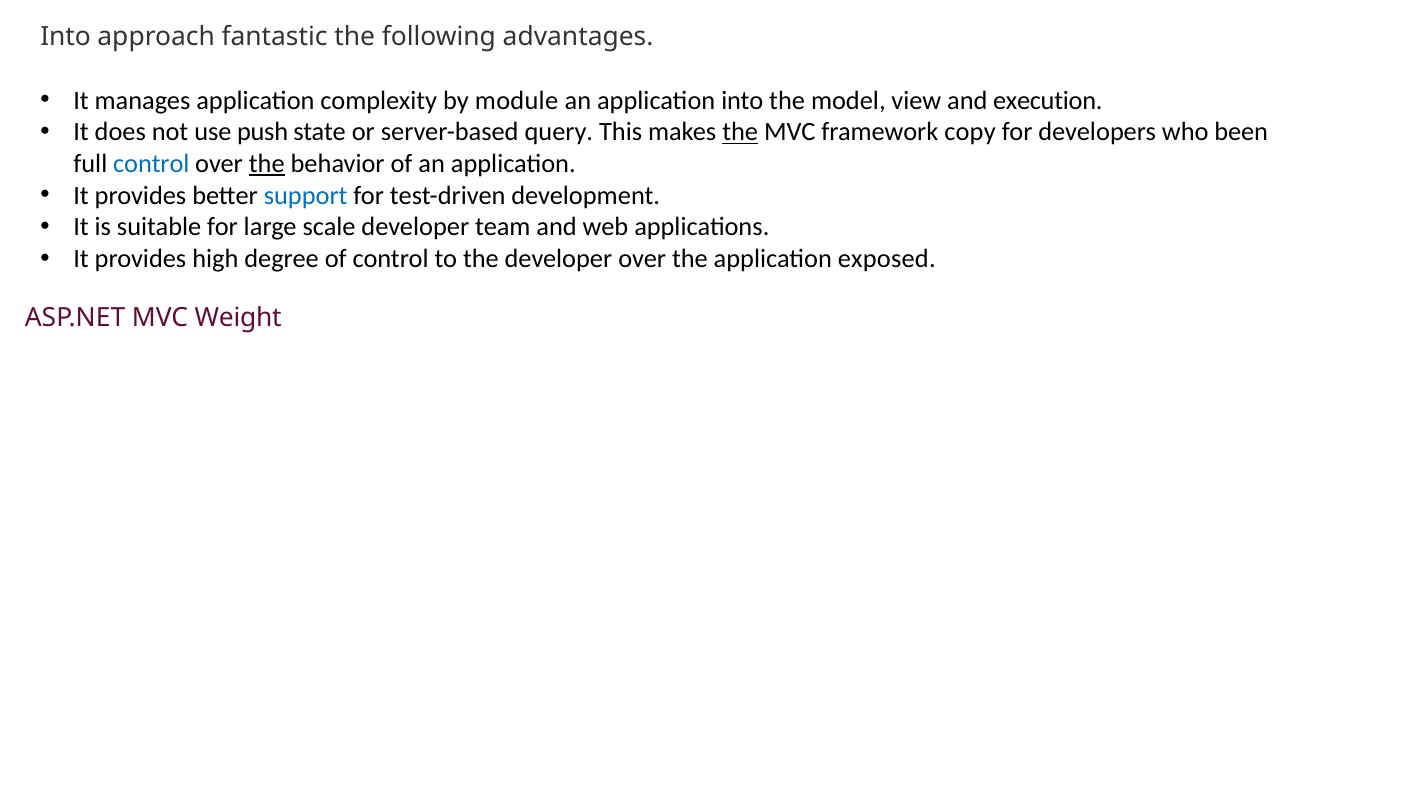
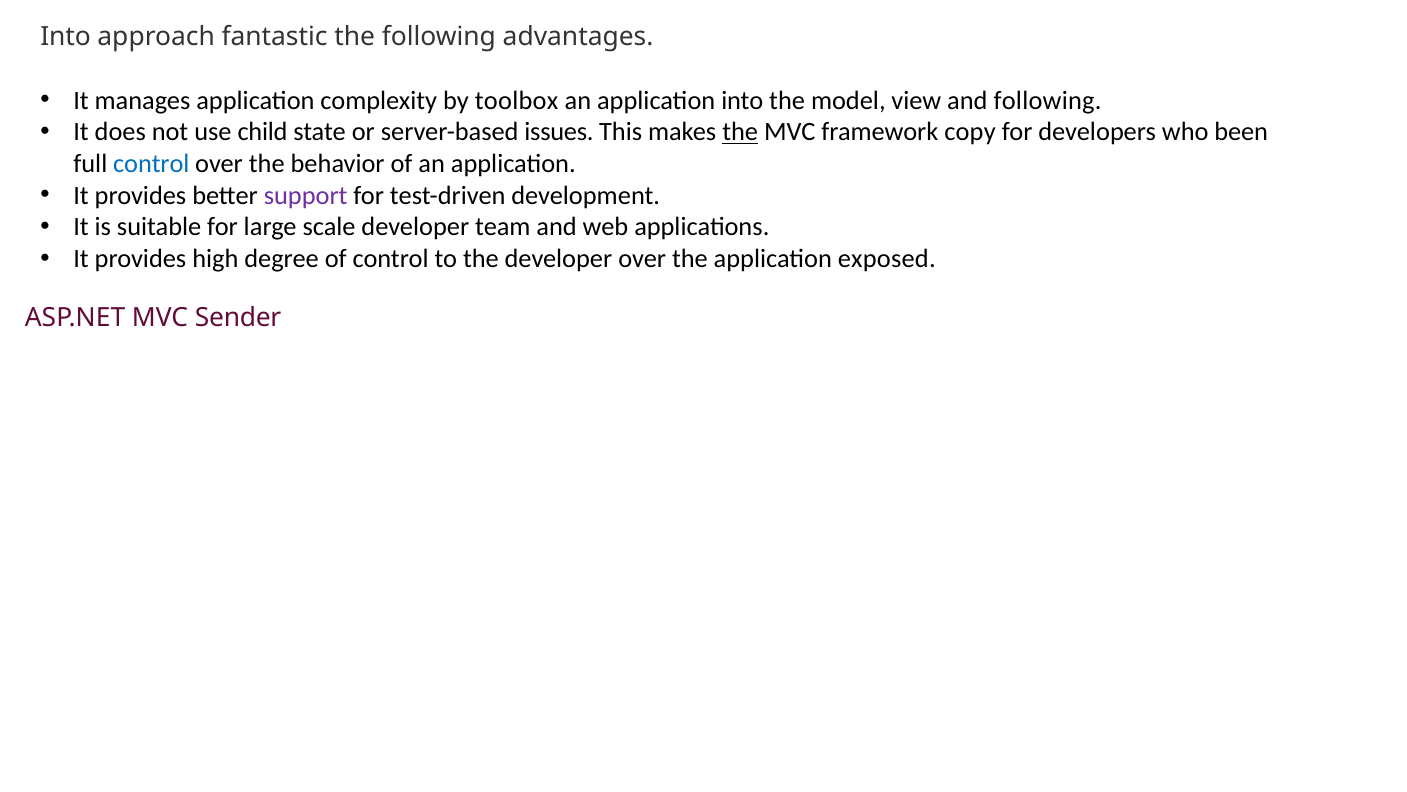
module: module -> toolbox (517, 100)
and execution: execution -> following (1048, 100)
push: push -> child (263, 132)
query: query -> issues (559, 132)
the underline: present -> none (267, 164)
support colour: blue -> purple (306, 195)
Weight: Weight -> Sender (238, 318)
